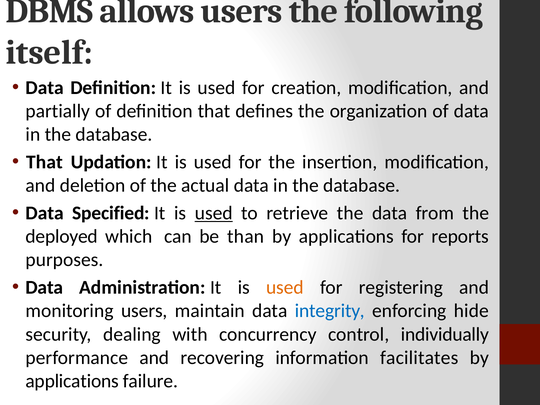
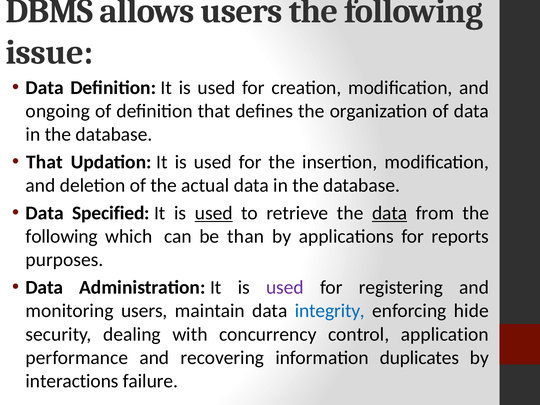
itself: itself -> issue (49, 52)
partially: partially -> ongoing (58, 111)
data underline: none -> present (390, 213)
deployed: deployed -> following (62, 237)
used colour: orange -> purple (285, 287)
individually: individually -> application (445, 334)
facilitates: facilitates -> duplicates (419, 358)
applications: applications -> interactions (72, 381)
